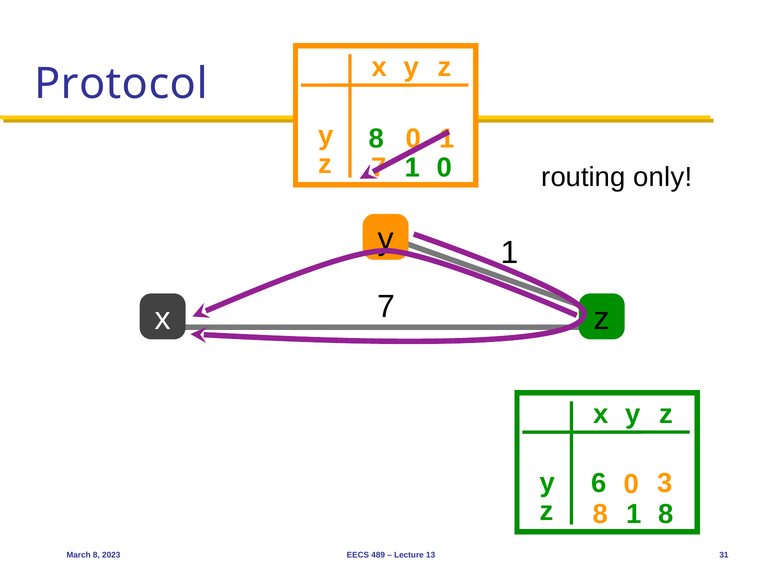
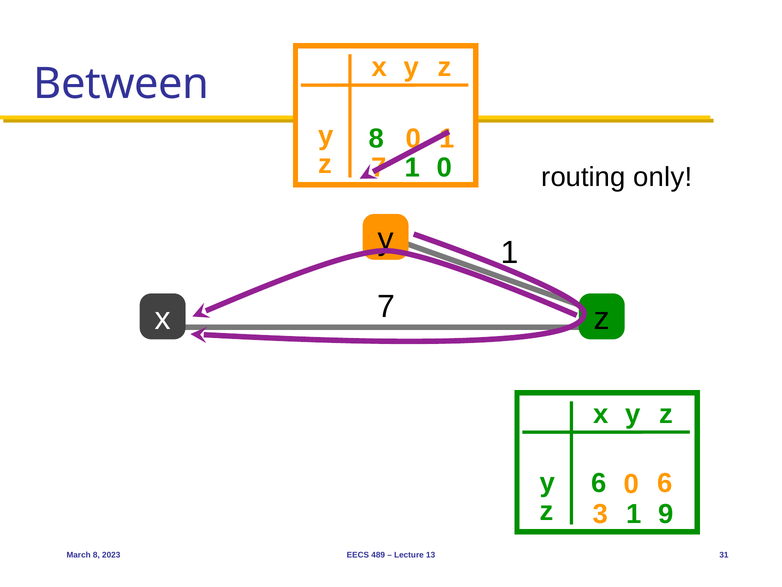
Protocol: Protocol -> Between (121, 84)
0 3: 3 -> 6 (665, 483)
z 8: 8 -> 3 (600, 514)
1 8: 8 -> 9 (666, 514)
